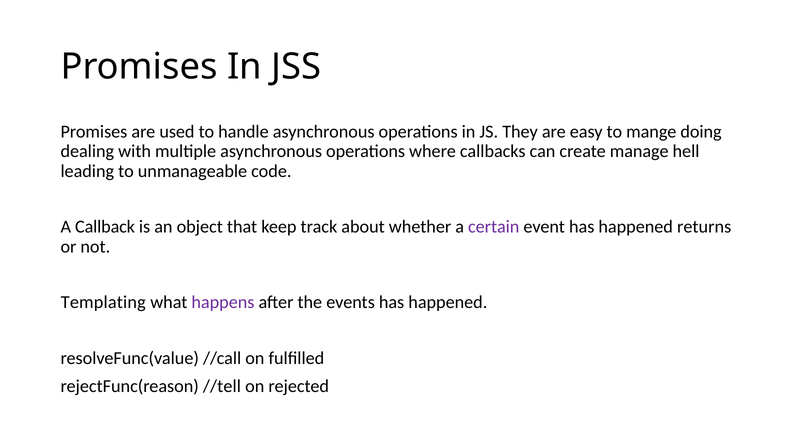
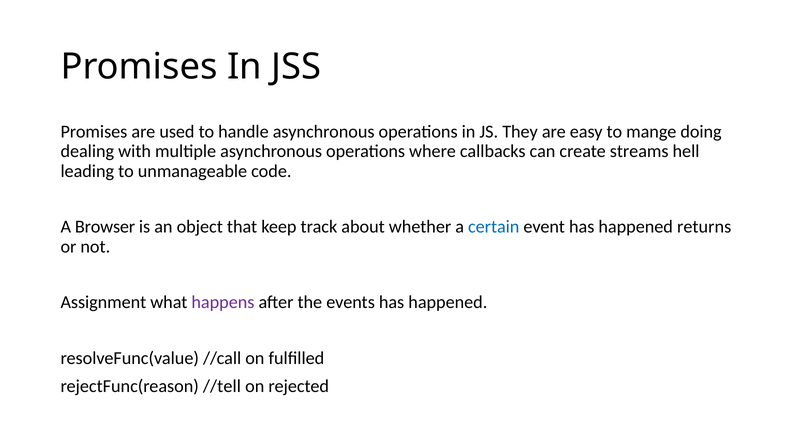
manage: manage -> streams (639, 151)
Callback: Callback -> Browser (105, 227)
certain colour: purple -> blue (494, 227)
Templating: Templating -> Assignment (103, 302)
